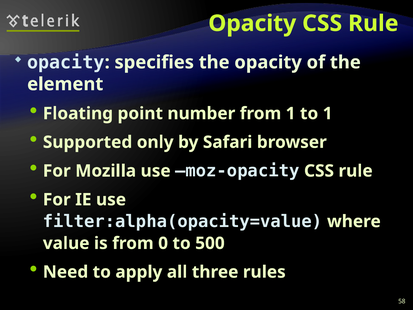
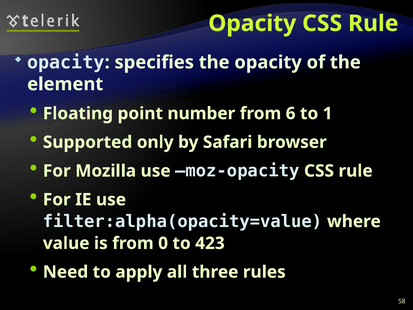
from 1: 1 -> 6 (291, 113)
500: 500 -> 423 (210, 243)
